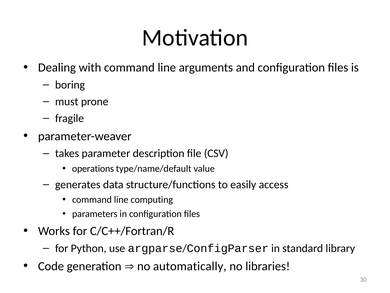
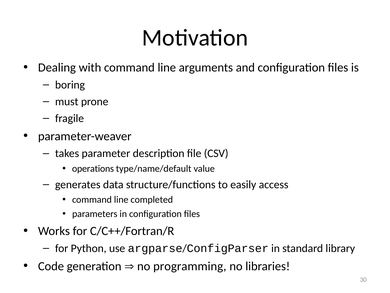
computing: computing -> completed (152, 199)
automatically: automatically -> programming (190, 266)
